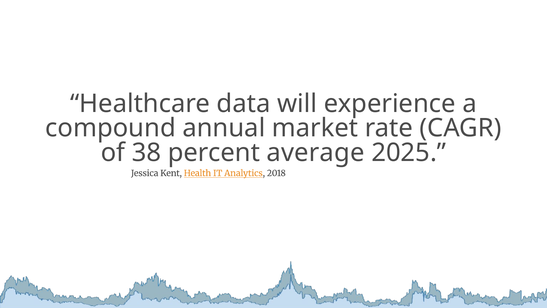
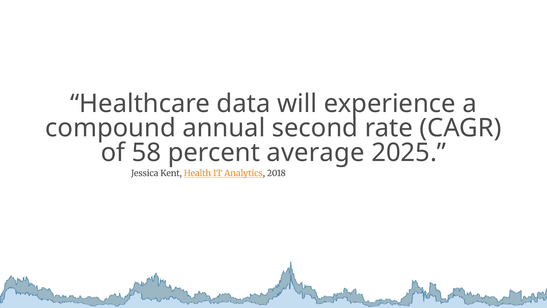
market: market -> second (315, 128)
38: 38 -> 58 (146, 153)
